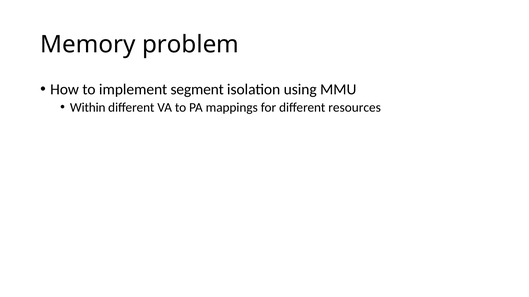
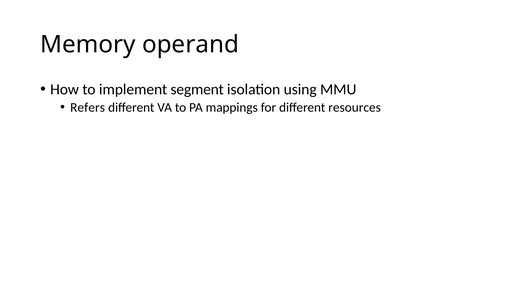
problem: problem -> operand (190, 44)
Within: Within -> Refers (88, 108)
